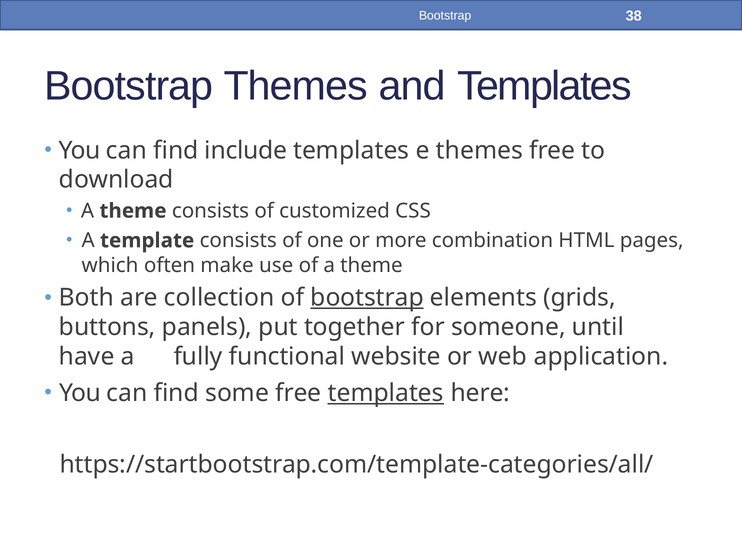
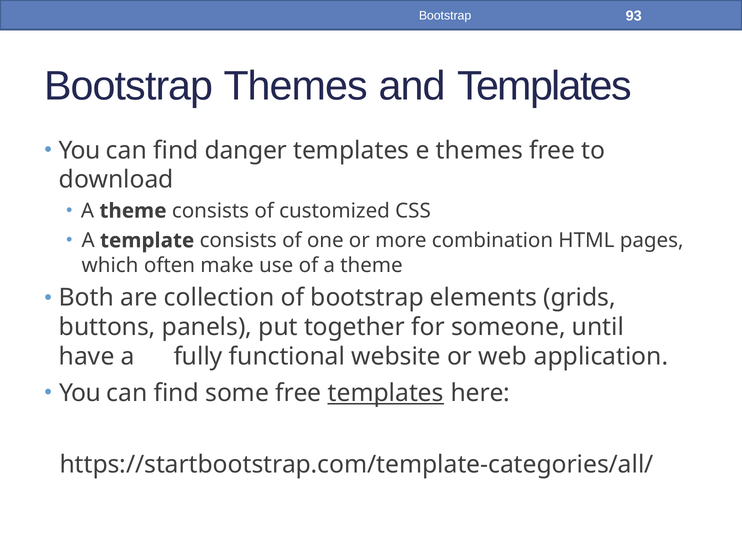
38: 38 -> 93 (634, 16)
include: include -> danger (246, 151)
bootstrap underline: present -> none (367, 298)
